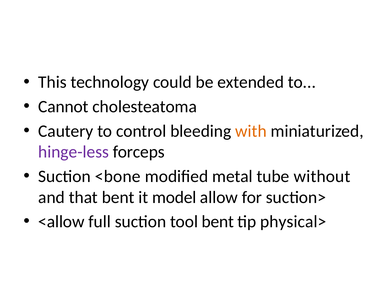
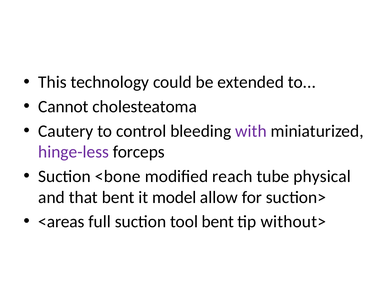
with colour: orange -> purple (251, 131)
metal: metal -> reach (232, 176)
without: without -> physical (322, 176)
<allow: <allow -> <areas (61, 222)
physical>: physical> -> without> (293, 222)
